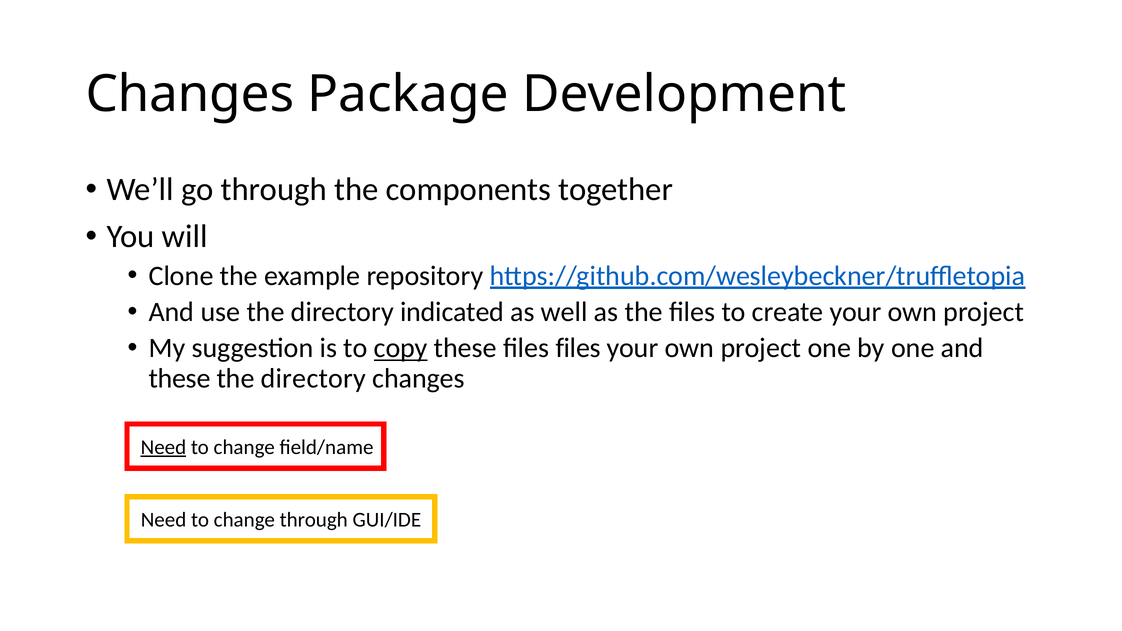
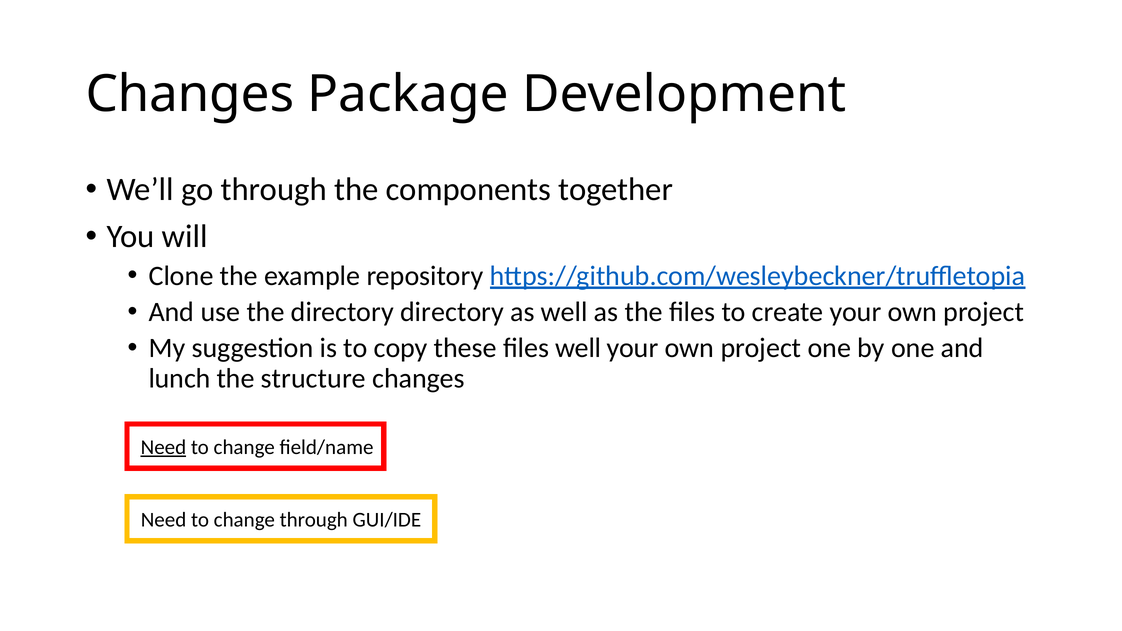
directory indicated: indicated -> directory (452, 312)
copy underline: present -> none (401, 348)
files files: files -> well (578, 348)
these: these -> lunch (180, 378)
directory: directory -> structure (313, 378)
